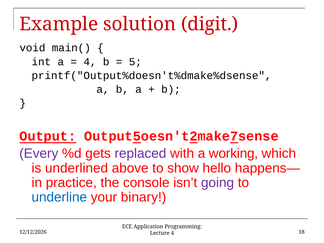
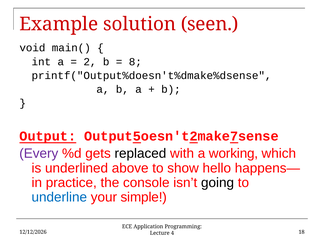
digit: digit -> seen (210, 24)
4: 4 -> 2 (90, 62)
5: 5 -> 8 (135, 62)
replaced colour: purple -> black (141, 154)
going colour: purple -> black (218, 183)
binary: binary -> simple (144, 197)
